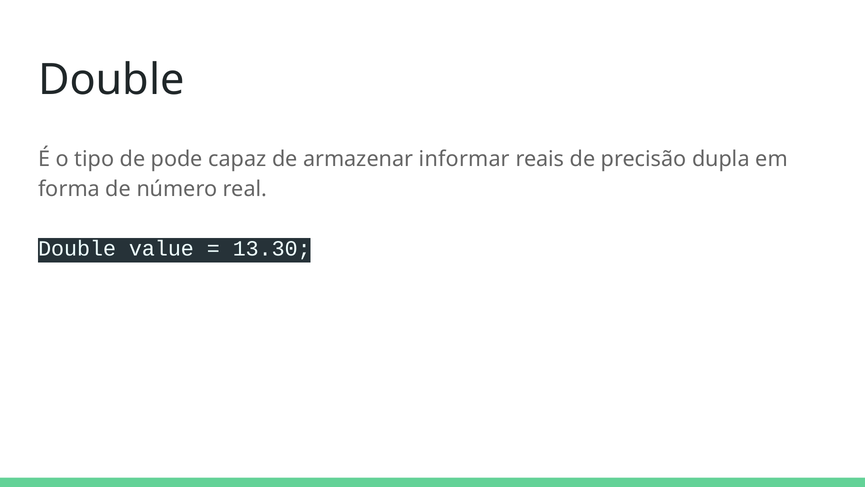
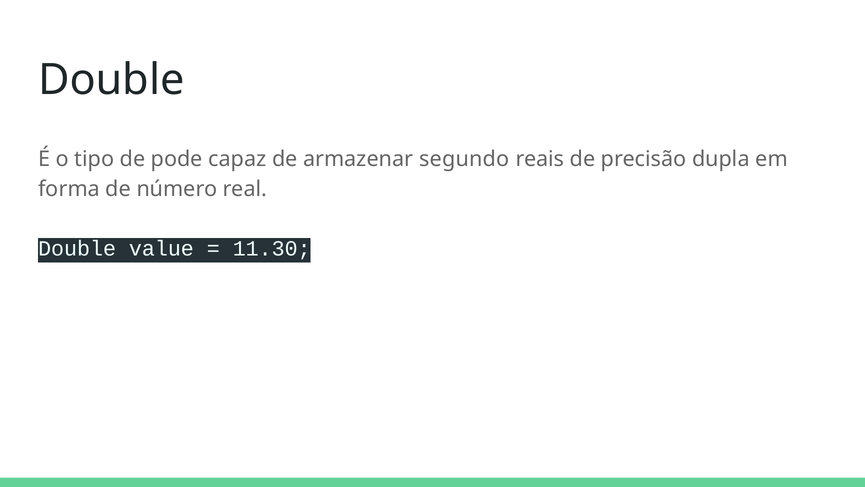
informar: informar -> segundo (464, 159)
13.30: 13.30 -> 11.30 (272, 249)
